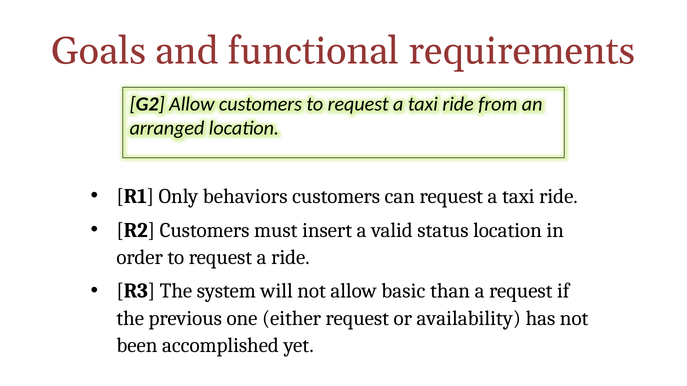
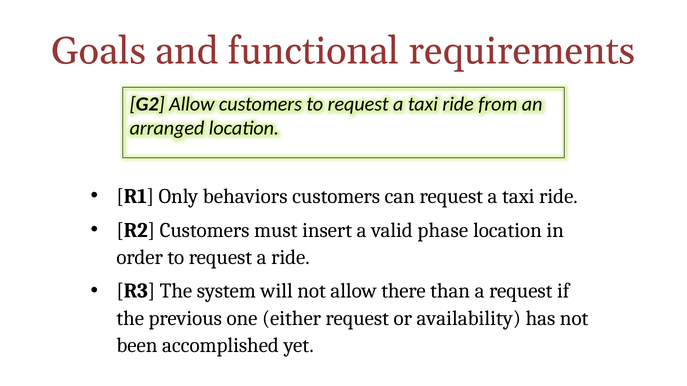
status: status -> phase (443, 230)
basic: basic -> there (404, 291)
